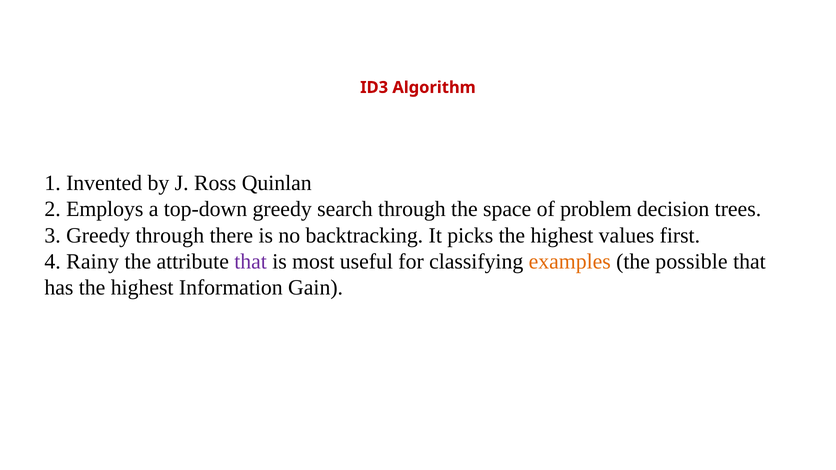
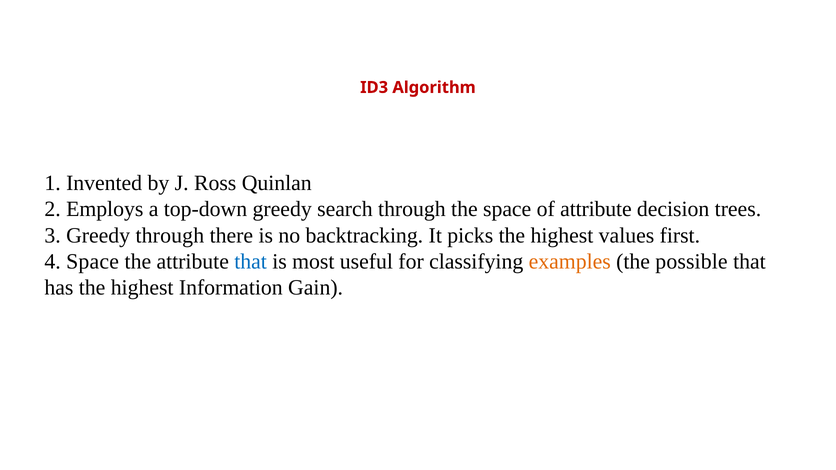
of problem: problem -> attribute (596, 209)
4 Rainy: Rainy -> Space (93, 262)
that colour: purple -> blue (251, 262)
